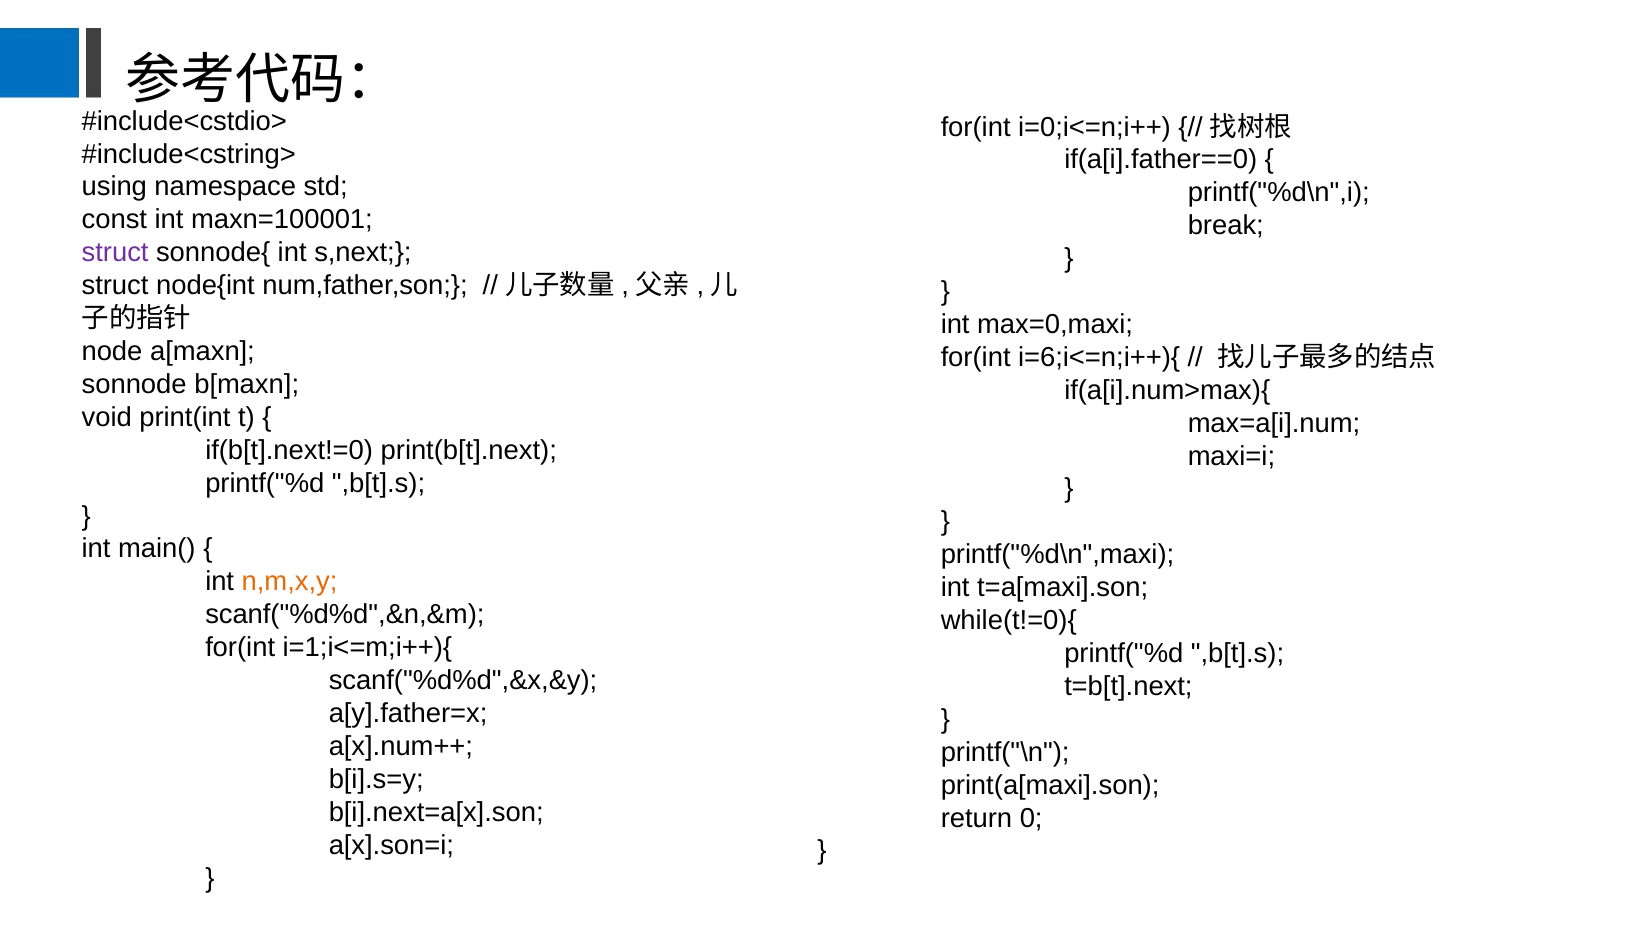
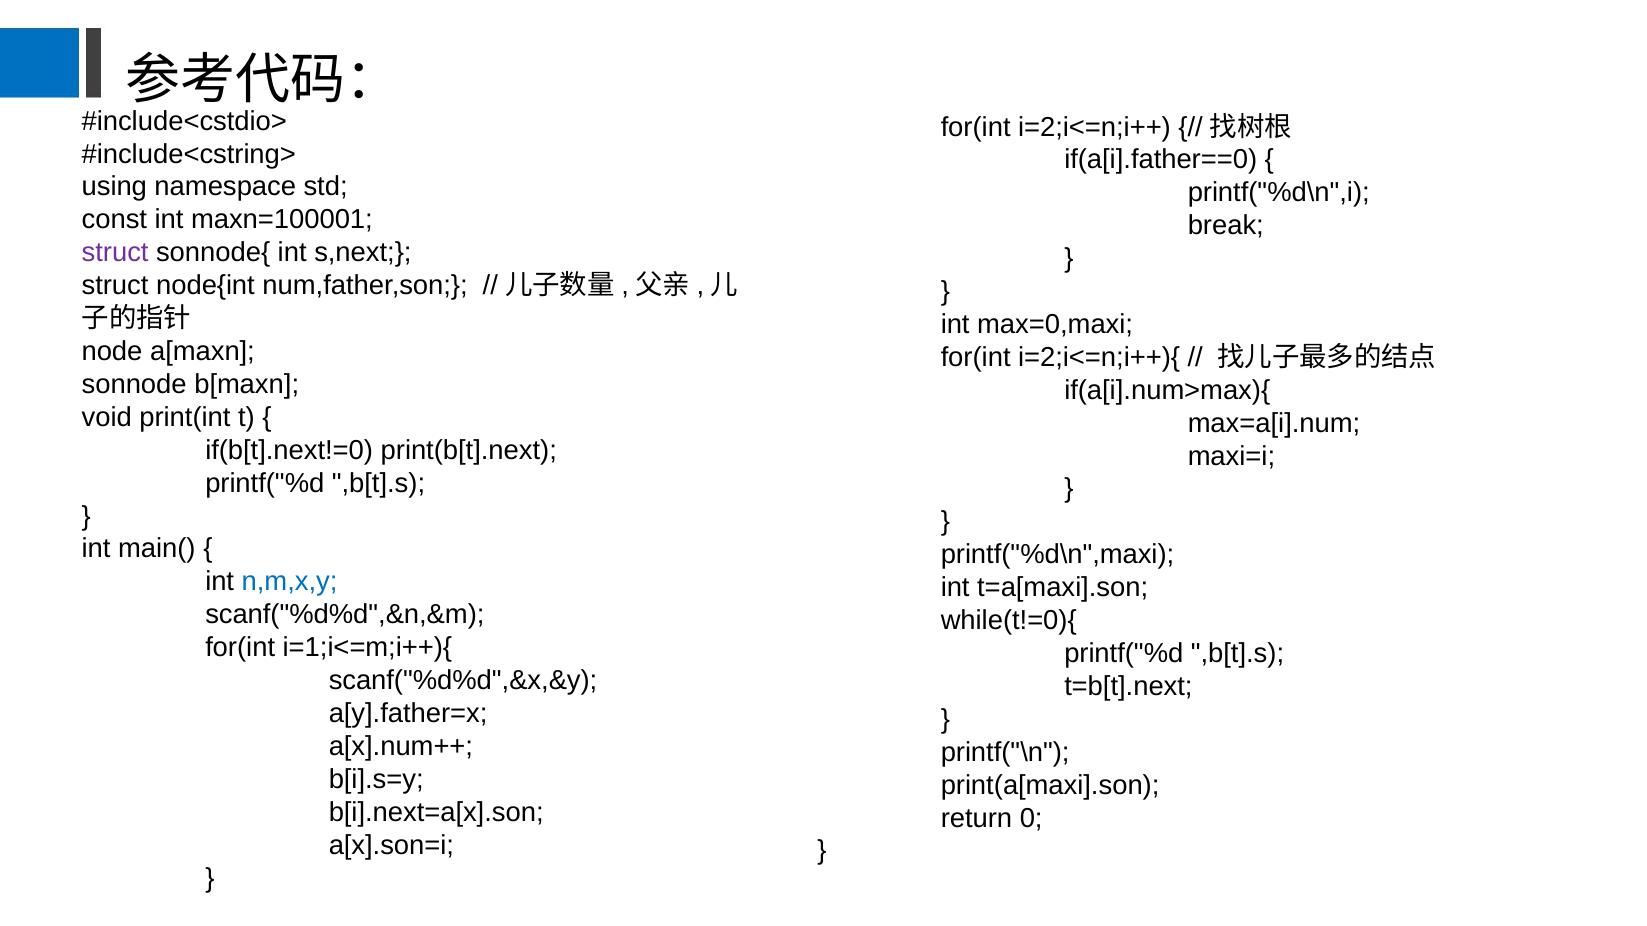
i=0;i<=n;i++: i=0;i<=n;i++ -> i=2;i<=n;i++ (1094, 127)
i=6;i<=n;i++){: i=6;i<=n;i++){ -> i=2;i<=n;i++){ (1099, 357)
n,m,x,y colour: orange -> blue (290, 582)
